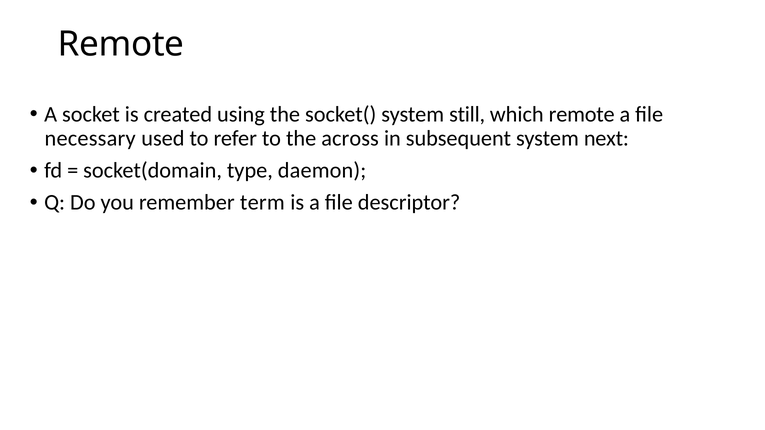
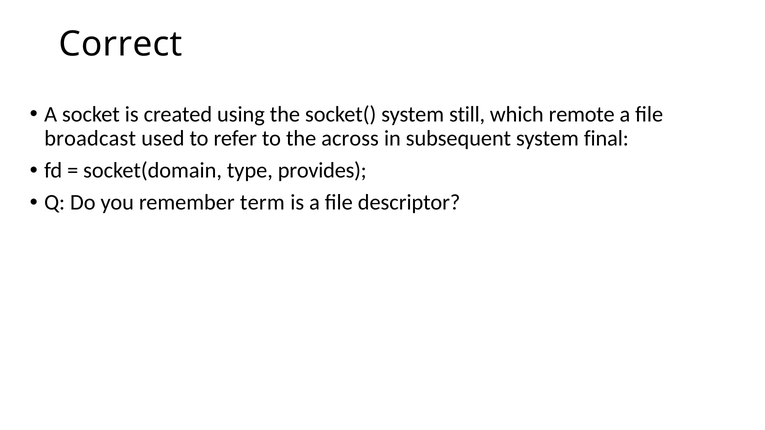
Remote: Remote -> Correct (121, 44)
necessary: necessary -> broadcast (90, 139)
next: next -> final (606, 139)
daemon: daemon -> provides (322, 171)
